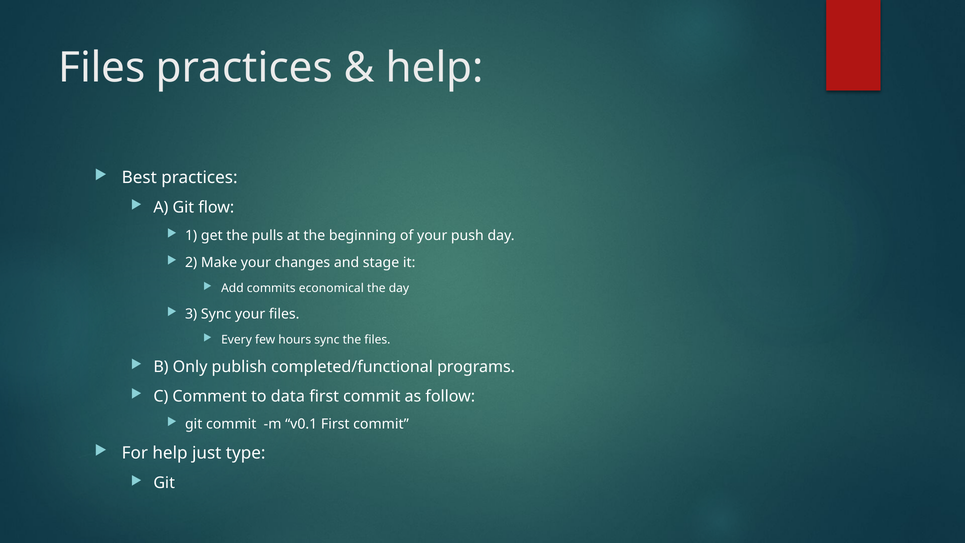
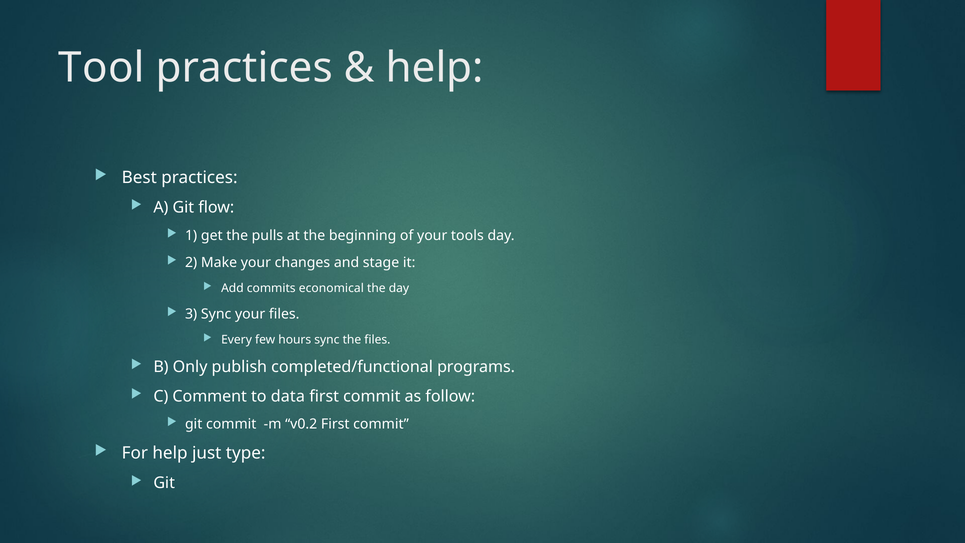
Files: Files -> Tool (102, 68)
push: push -> tools (467, 235)
v0.1: v0.1 -> v0.2 (301, 424)
